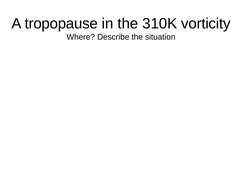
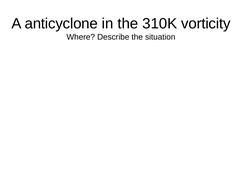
tropopause: tropopause -> anticyclone (61, 24)
